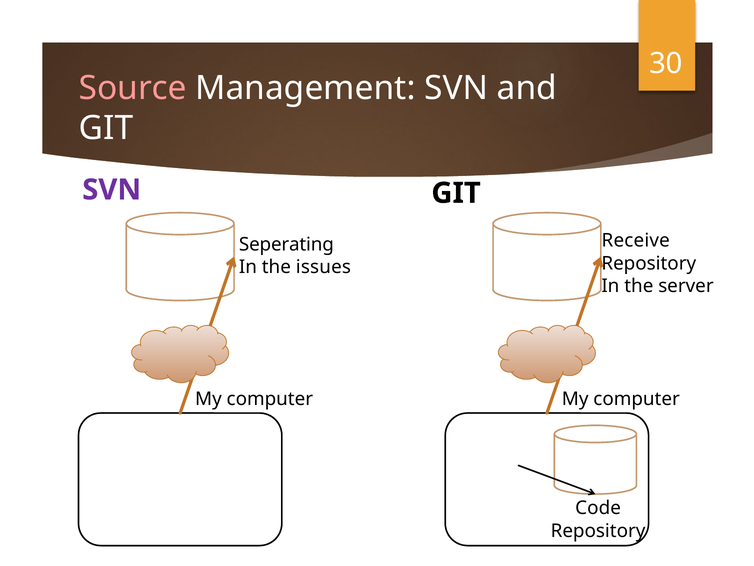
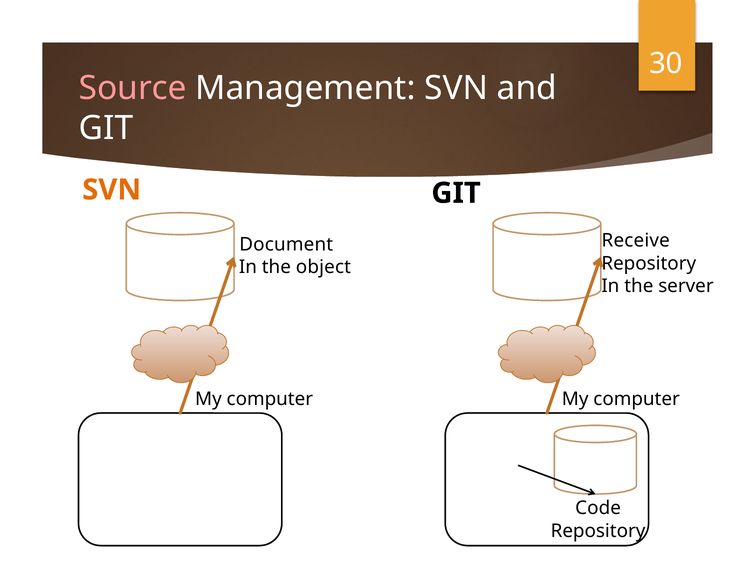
SVN colour: purple -> orange (112, 190)
Seperating: Seperating -> Document (286, 244)
issues: issues -> object (323, 267)
